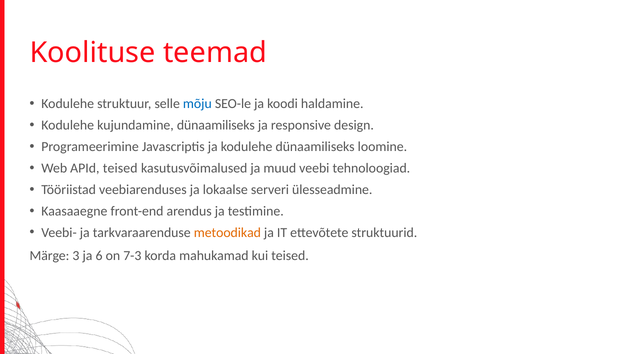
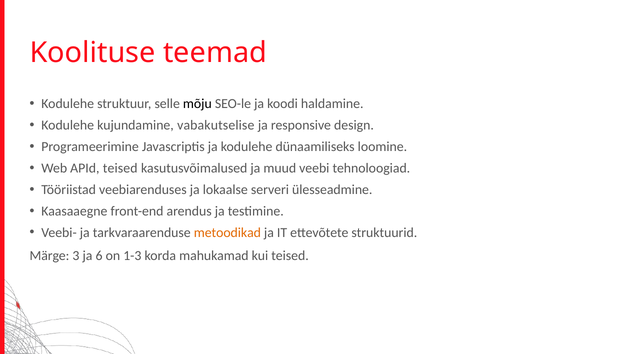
mõju colour: blue -> black (197, 104)
kujundamine dünaamiliseks: dünaamiliseks -> vabakutselise (216, 125)
7-3: 7-3 -> 1-3 (132, 256)
